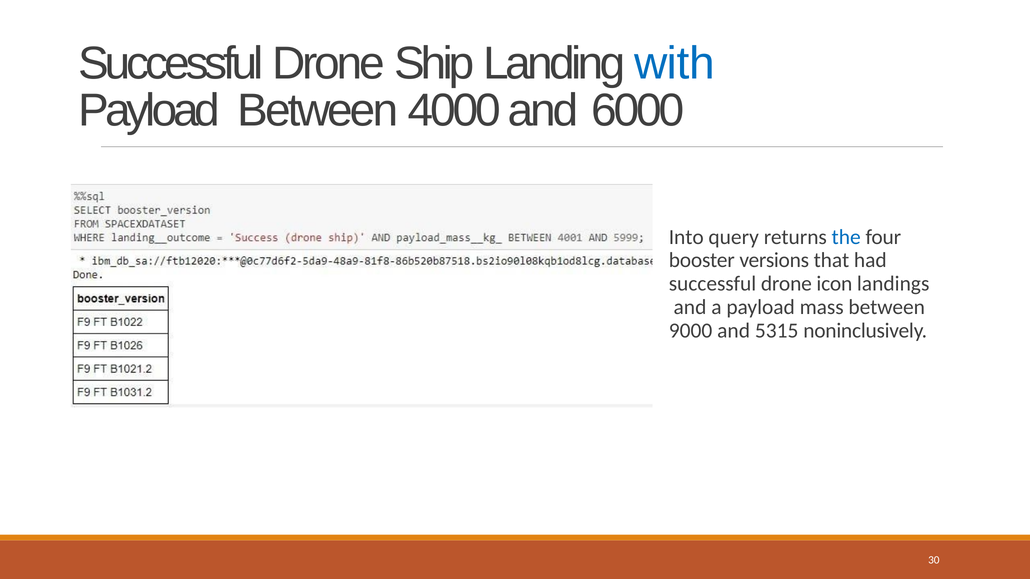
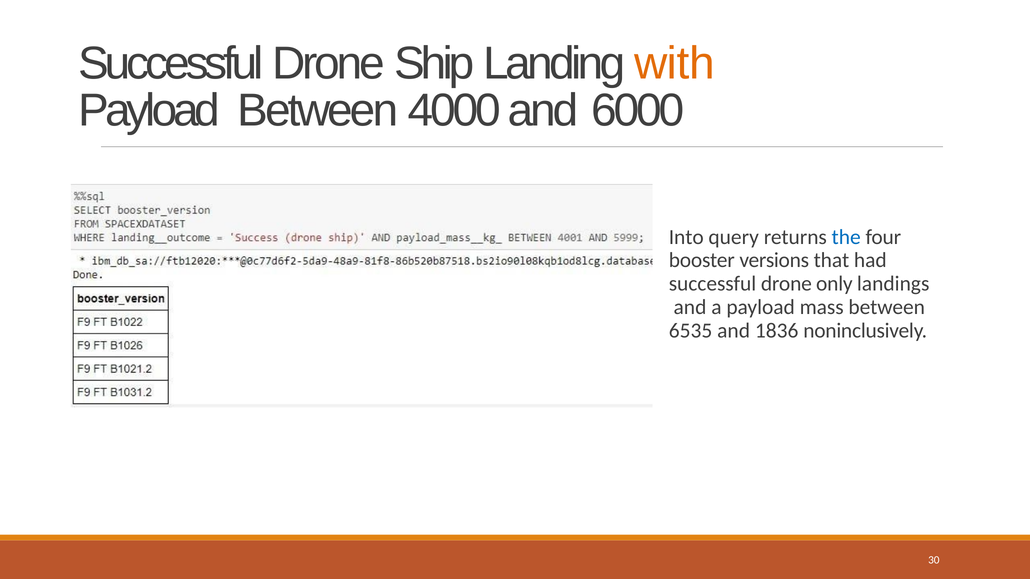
with colour: blue -> orange (674, 63)
icon: icon -> only (834, 284)
9000: 9000 -> 6535 (691, 331)
5315: 5315 -> 1836 (777, 331)
